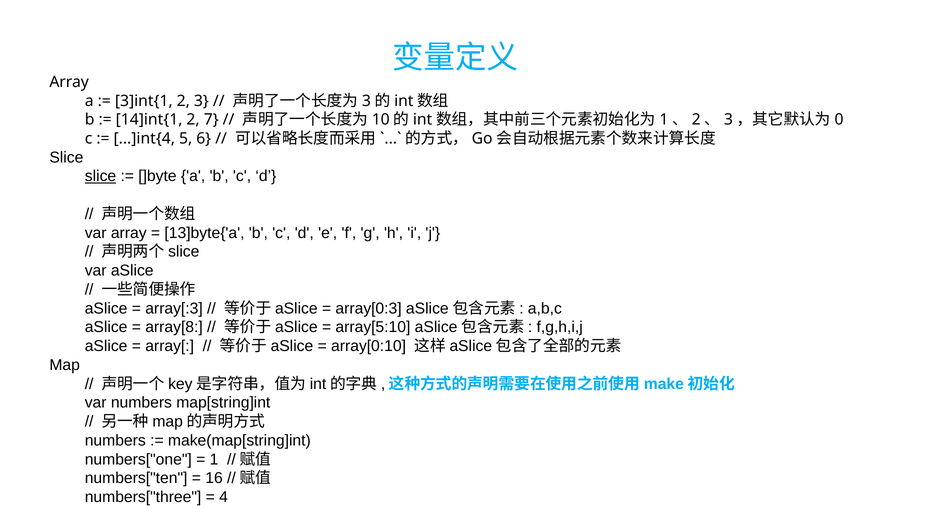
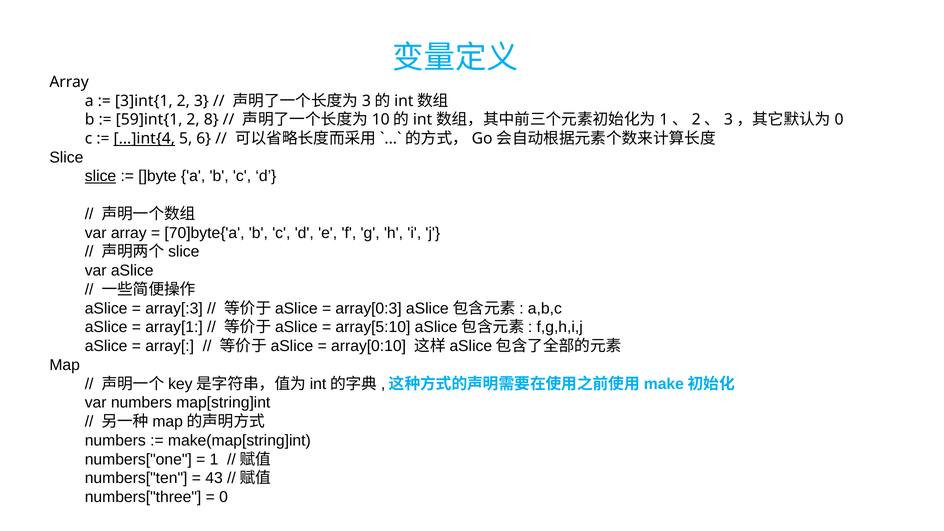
14]int{1: 14]int{1 -> 59]int{1 (149, 120)
7: 7 -> 8 (211, 120)
...]int{4 underline: none -> present (144, 139)
13]byte{'a: 13]byte{'a -> 70]byte{'a (205, 233)
array[8: array[8 -> array[1 (174, 327)
16: 16 -> 43 (214, 478)
4: 4 -> 0 (224, 497)
